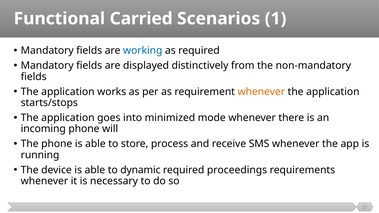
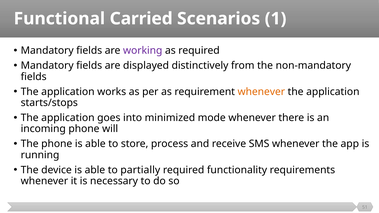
working colour: blue -> purple (143, 51)
dynamic: dynamic -> partially (140, 170)
proceedings: proceedings -> functionality (237, 170)
